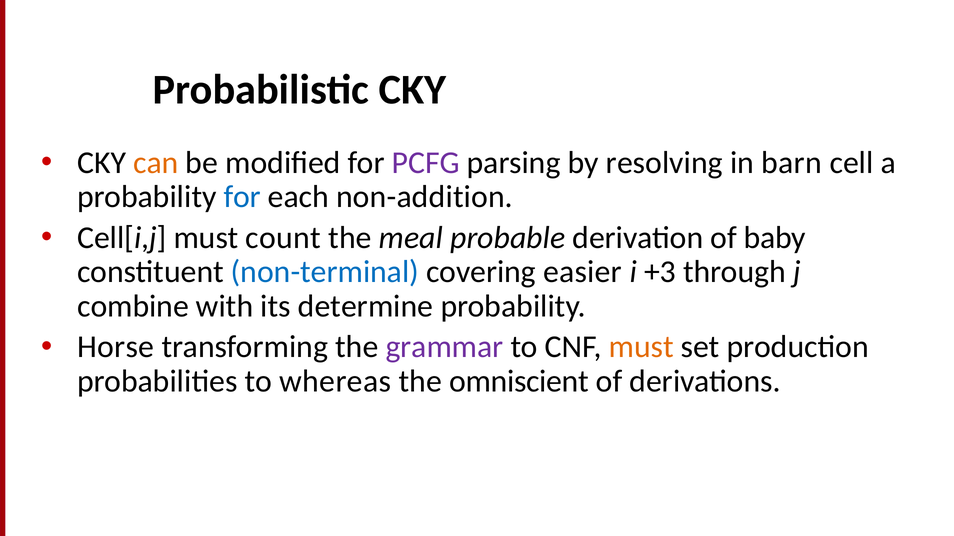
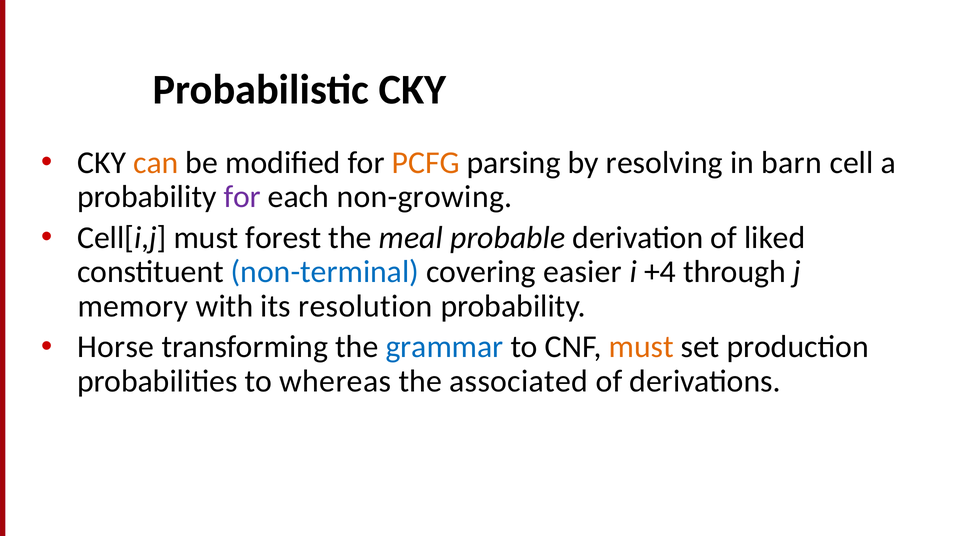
PCFG colour: purple -> orange (426, 163)
for colour: blue -> purple (242, 197)
non-addition: non-addition -> non-growing (424, 197)
count: count -> forest (283, 238)
baby: baby -> liked (775, 238)
+3: +3 -> +4 (660, 272)
combine: combine -> memory (133, 307)
determine: determine -> resolution (365, 307)
grammar colour: purple -> blue (445, 347)
omniscient: omniscient -> associated (519, 382)
